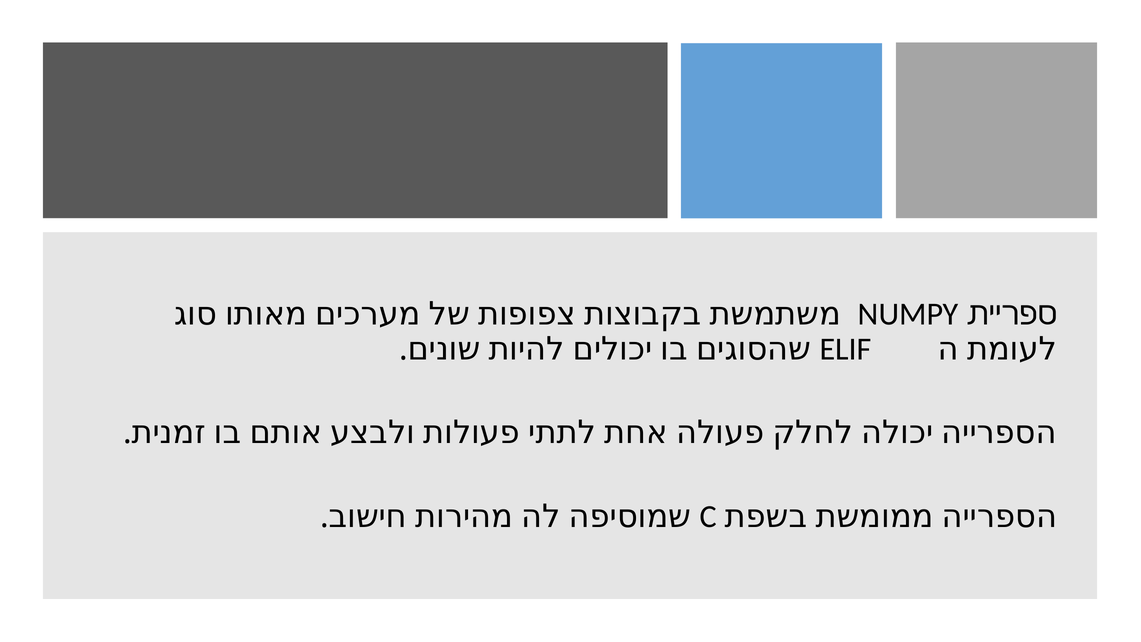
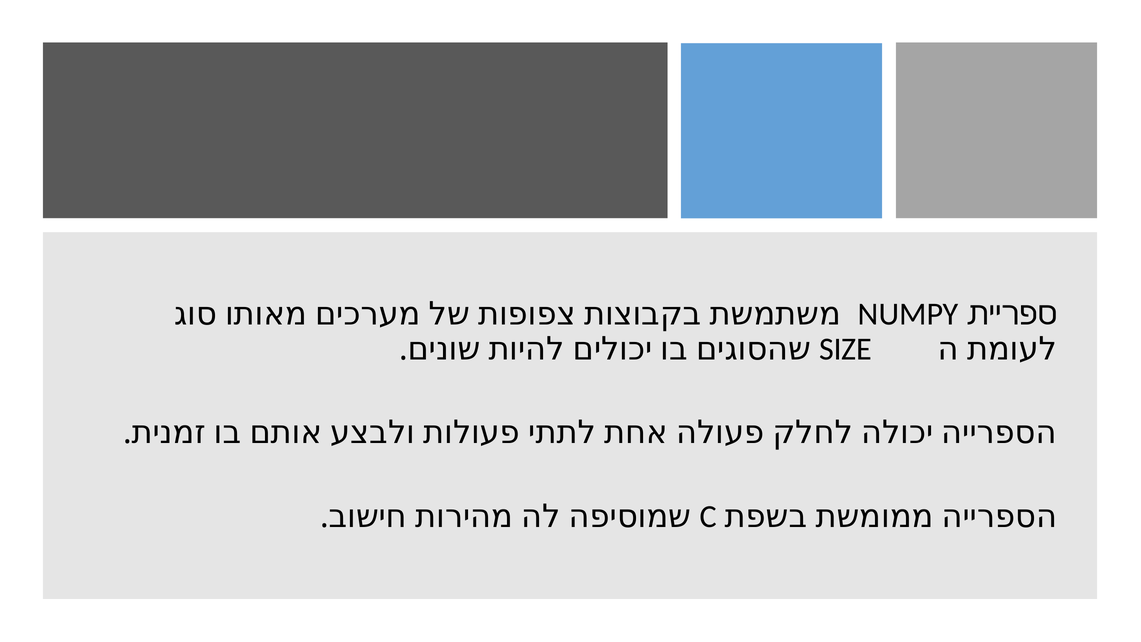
ELIF: ELIF -> SIZE (846, 349)
